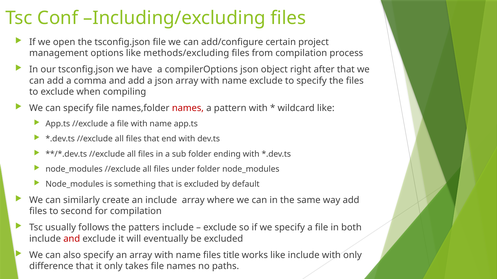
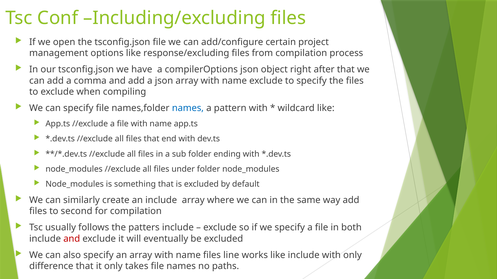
methods/excluding: methods/excluding -> response/excluding (186, 53)
names colour: red -> blue (188, 108)
title: title -> line (231, 255)
